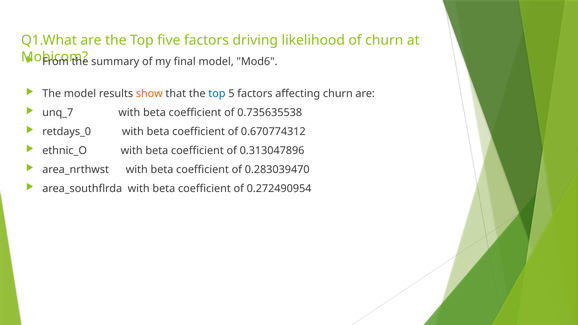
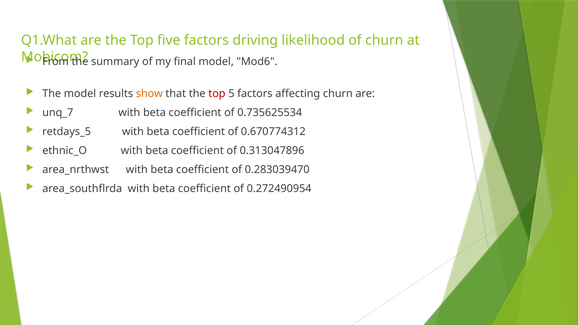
top colour: blue -> red (217, 93)
0.735635538: 0.735635538 -> 0.735625534 (270, 113)
retdays_0: retdays_0 -> retdays_5 (67, 132)
